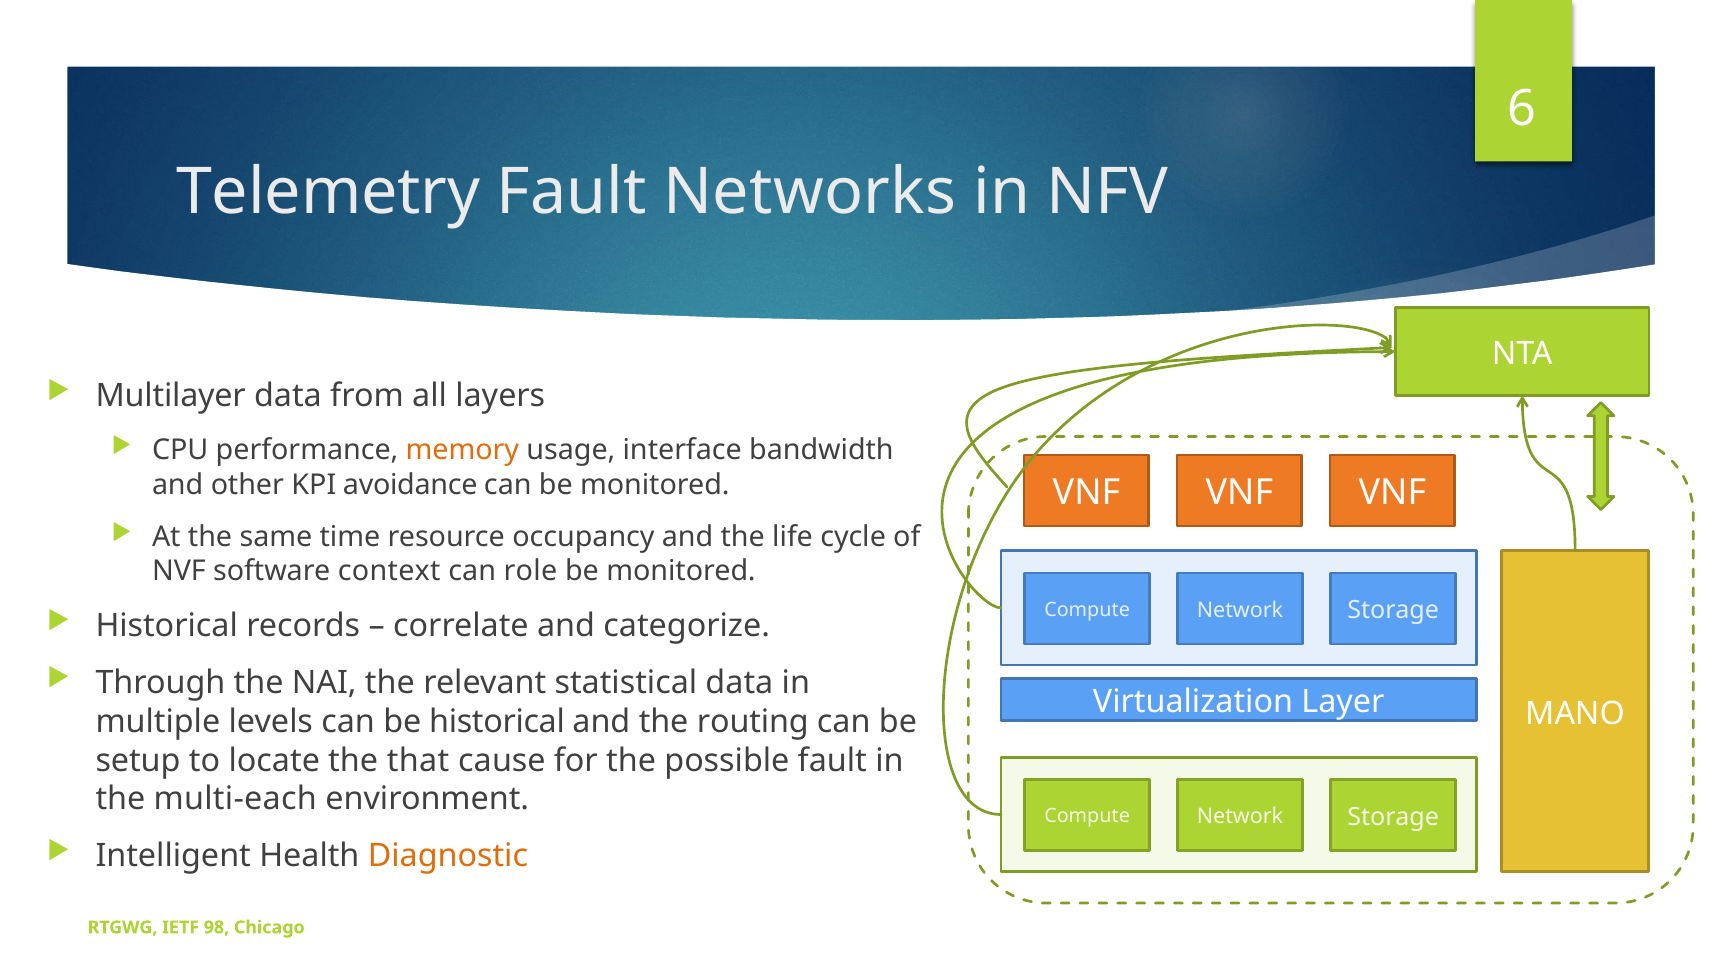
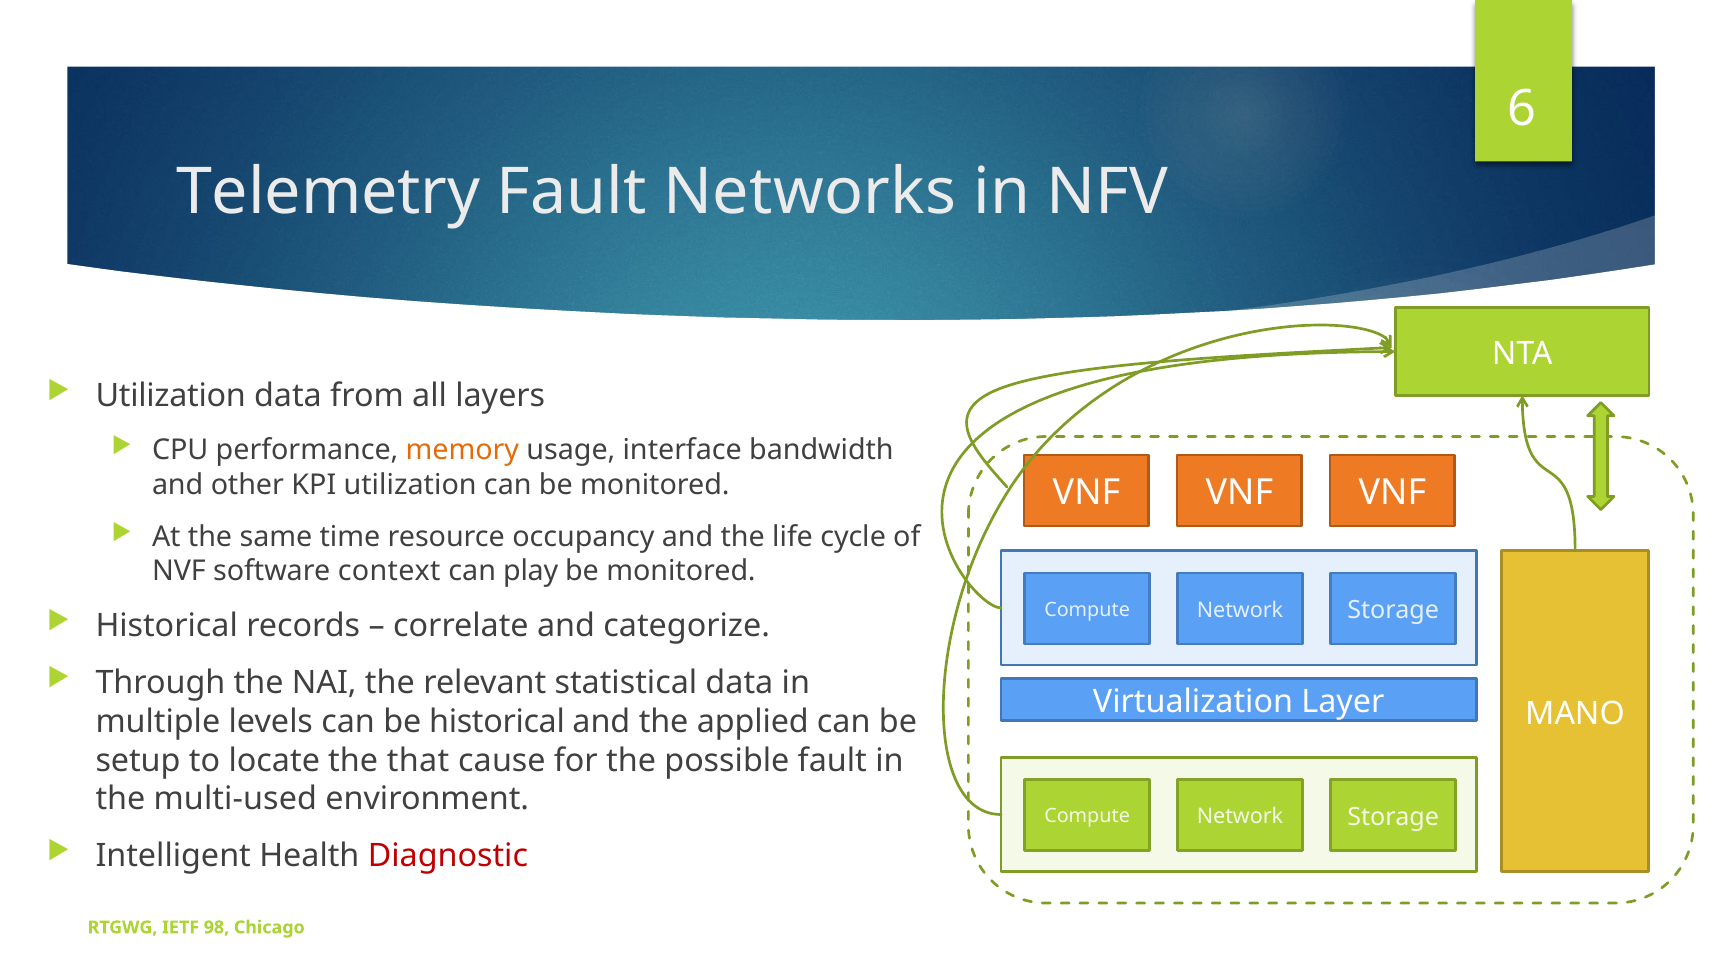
Multilayer: Multilayer -> Utilization (171, 396)
KPI avoidance: avoidance -> utilization (410, 485)
role: role -> play (531, 571)
routing: routing -> applied (753, 722)
multi-each: multi-each -> multi-used (235, 799)
Diagnostic colour: orange -> red (448, 856)
